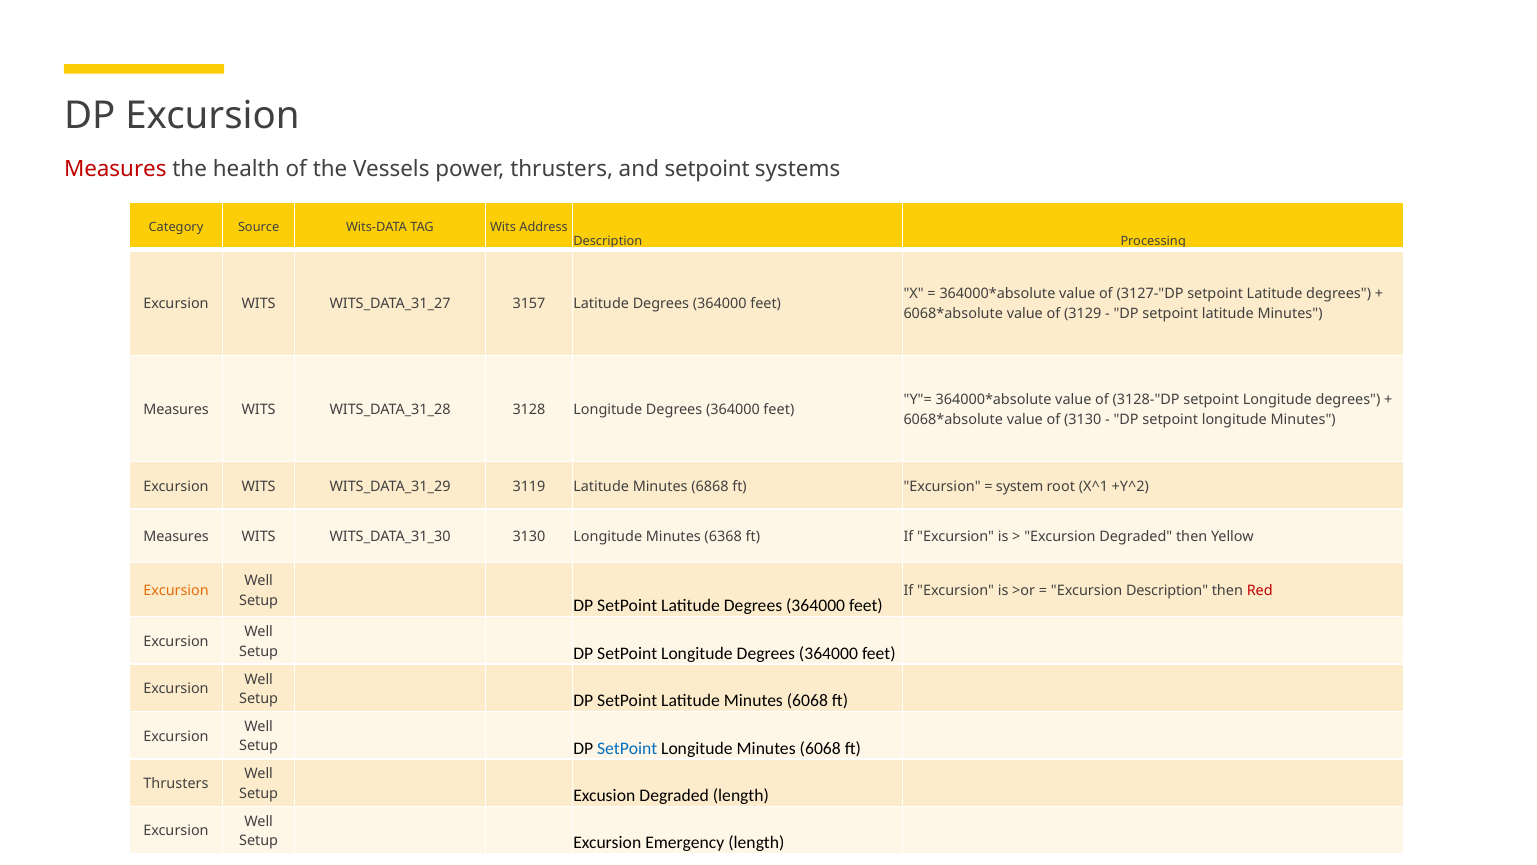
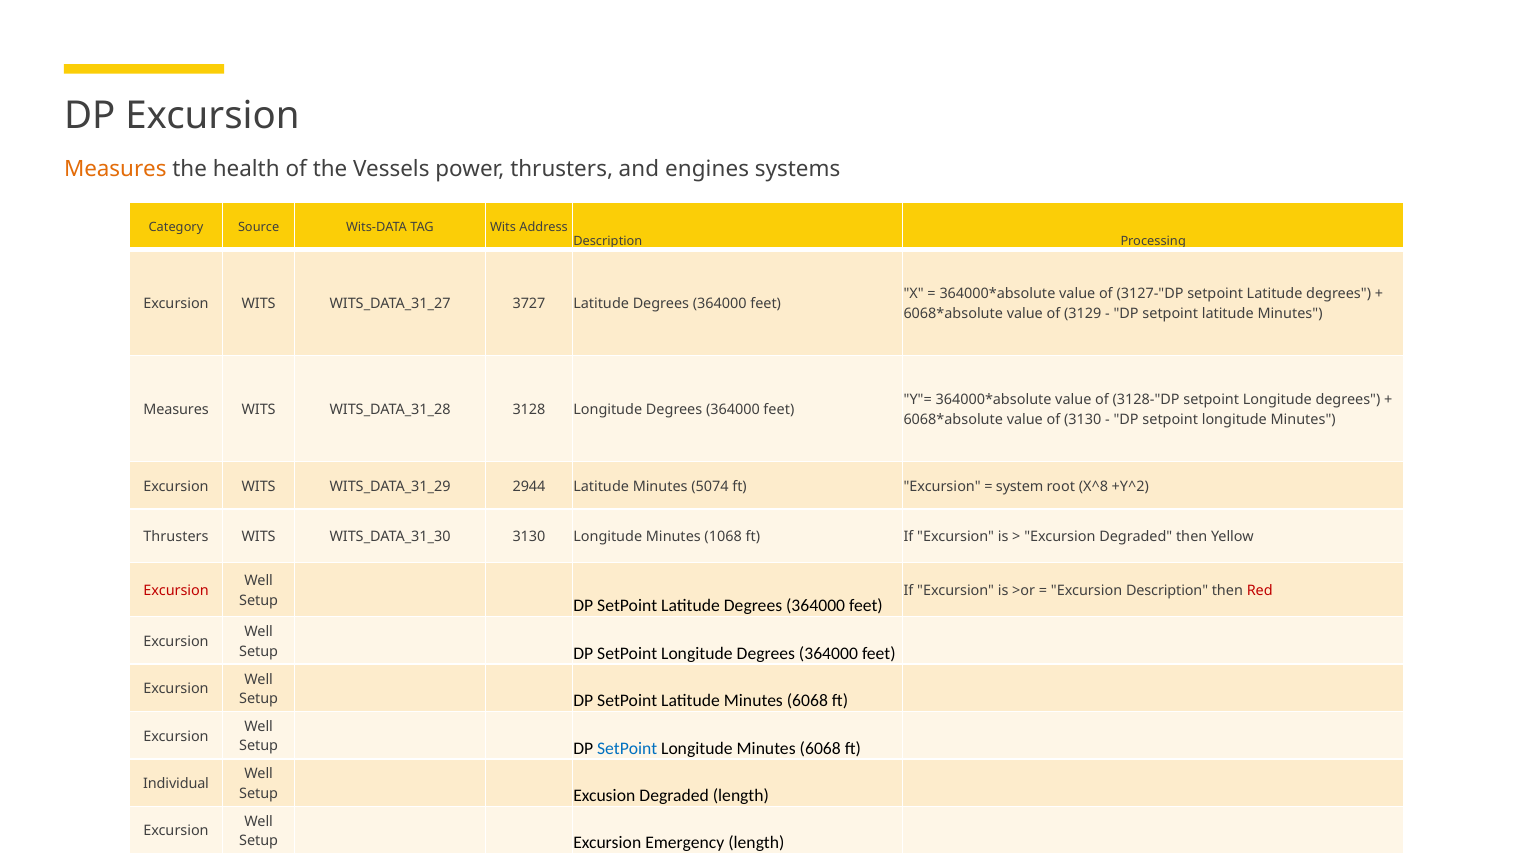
Measures colour: red -> orange (115, 169)
and setpoint: setpoint -> engines (707, 169)
3157: 3157 -> 3727 (529, 304)
3119: 3119 -> 2944 (529, 486)
6868: 6868 -> 5074 (710, 486)
X^1: X^1 -> X^8 (1093, 486)
Measures: Measures -> Thrusters (176, 536)
6368: 6368 -> 1068 (723, 536)
Excursion colour: orange -> red (176, 590)
Thrusters: Thrusters -> Individual (176, 783)
